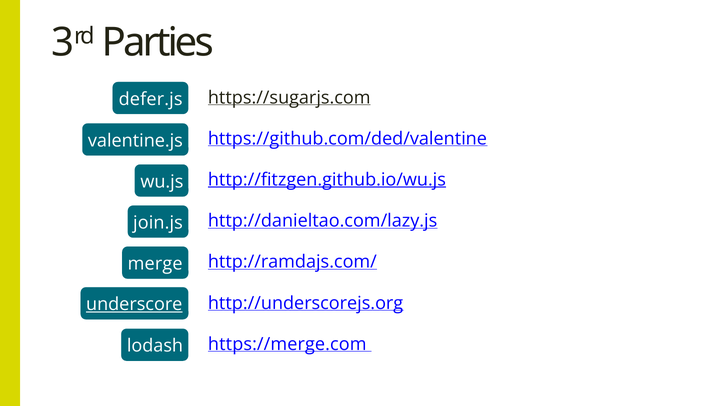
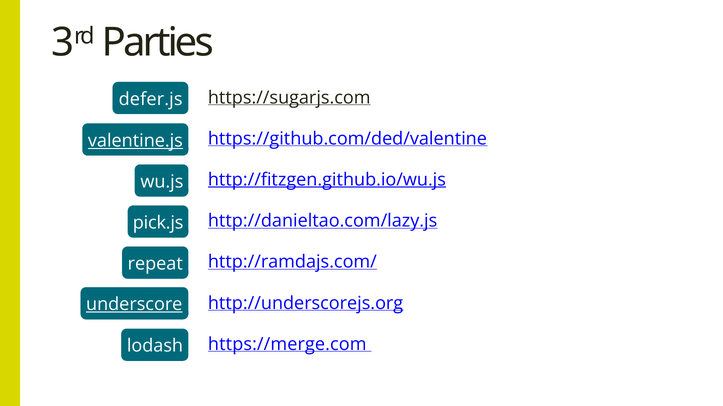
valentine.js underline: none -> present (135, 141)
join.js: join.js -> pick.js (158, 223)
merge: merge -> repeat (155, 264)
